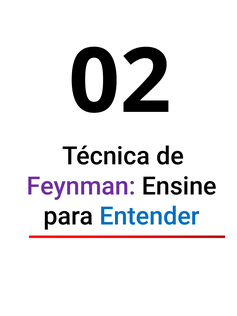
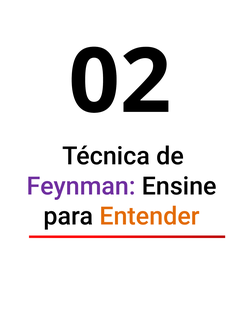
Entender colour: blue -> orange (149, 216)
